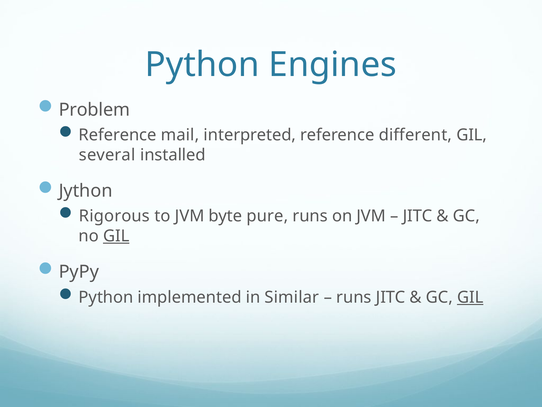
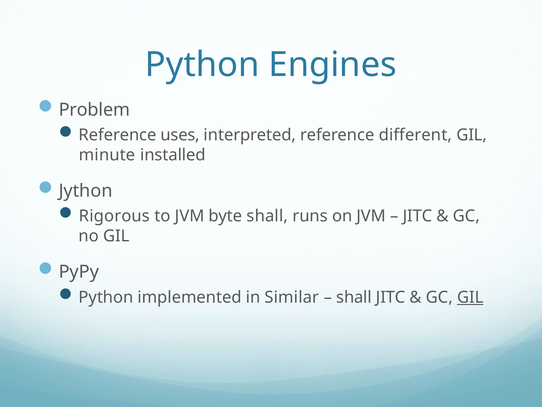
mail: mail -> uses (180, 135)
several: several -> minute (107, 155)
byte pure: pure -> shall (267, 216)
GIL underline: present -> none (116, 236)
runs: runs -> shall (354, 297)
